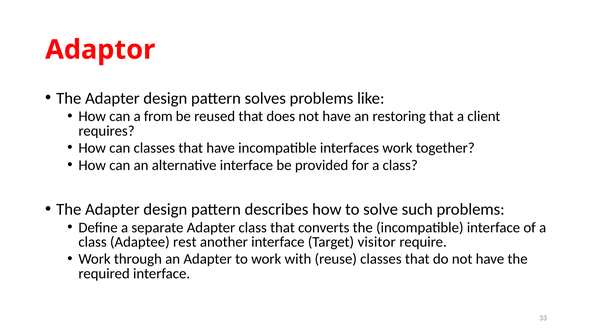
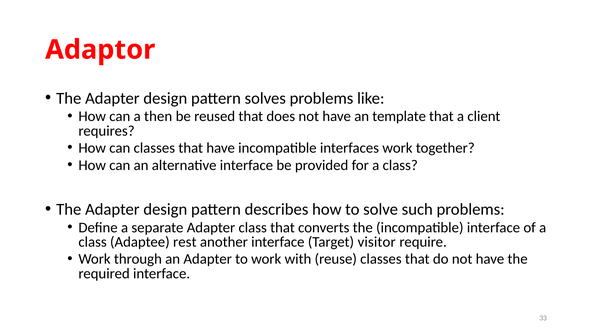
from: from -> then (158, 116)
restoring: restoring -> template (399, 116)
